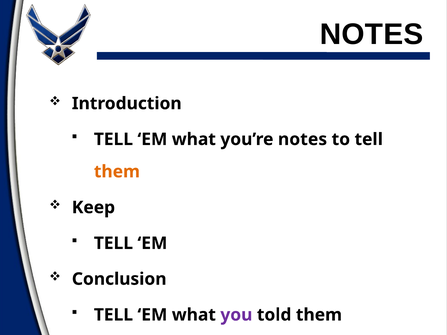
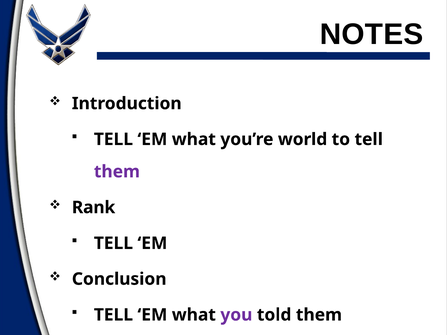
you’re notes: notes -> world (303, 139)
them colour: orange -> purple (117, 172)
Keep: Keep -> Rank (94, 208)
